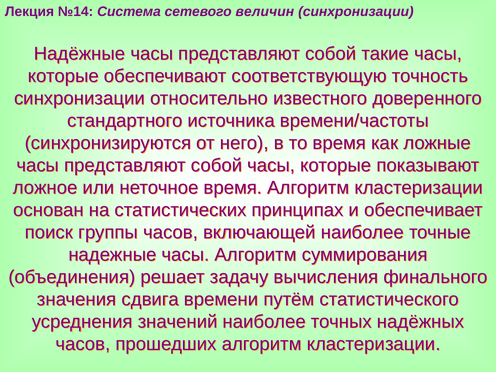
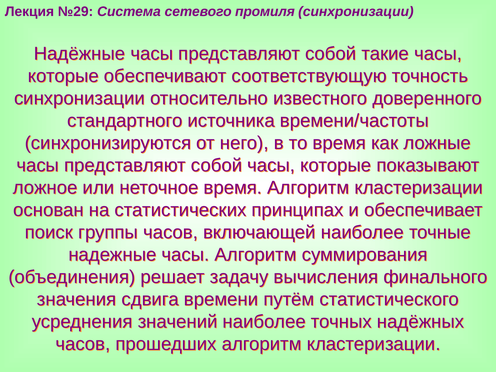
№14: №14 -> №29 (76, 12)
величин: величин -> промиля (265, 12)
